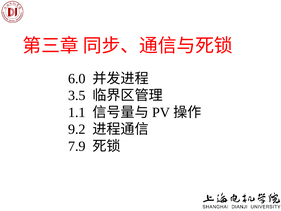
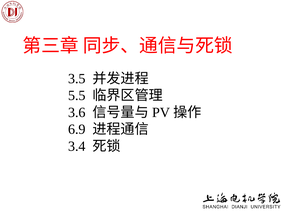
6.0: 6.0 -> 3.5 (77, 79)
3.5: 3.5 -> 5.5 (77, 95)
1.1: 1.1 -> 3.6 (77, 112)
9.2: 9.2 -> 6.9 (77, 129)
7.9: 7.9 -> 3.4 (77, 146)
